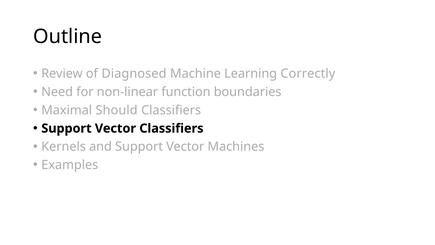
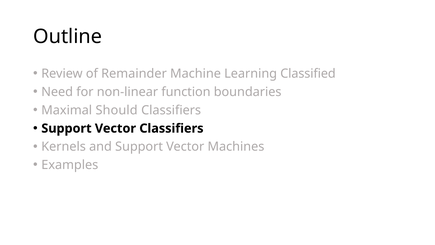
Diagnosed: Diagnosed -> Remainder (134, 74)
Correctly: Correctly -> Classified (308, 74)
